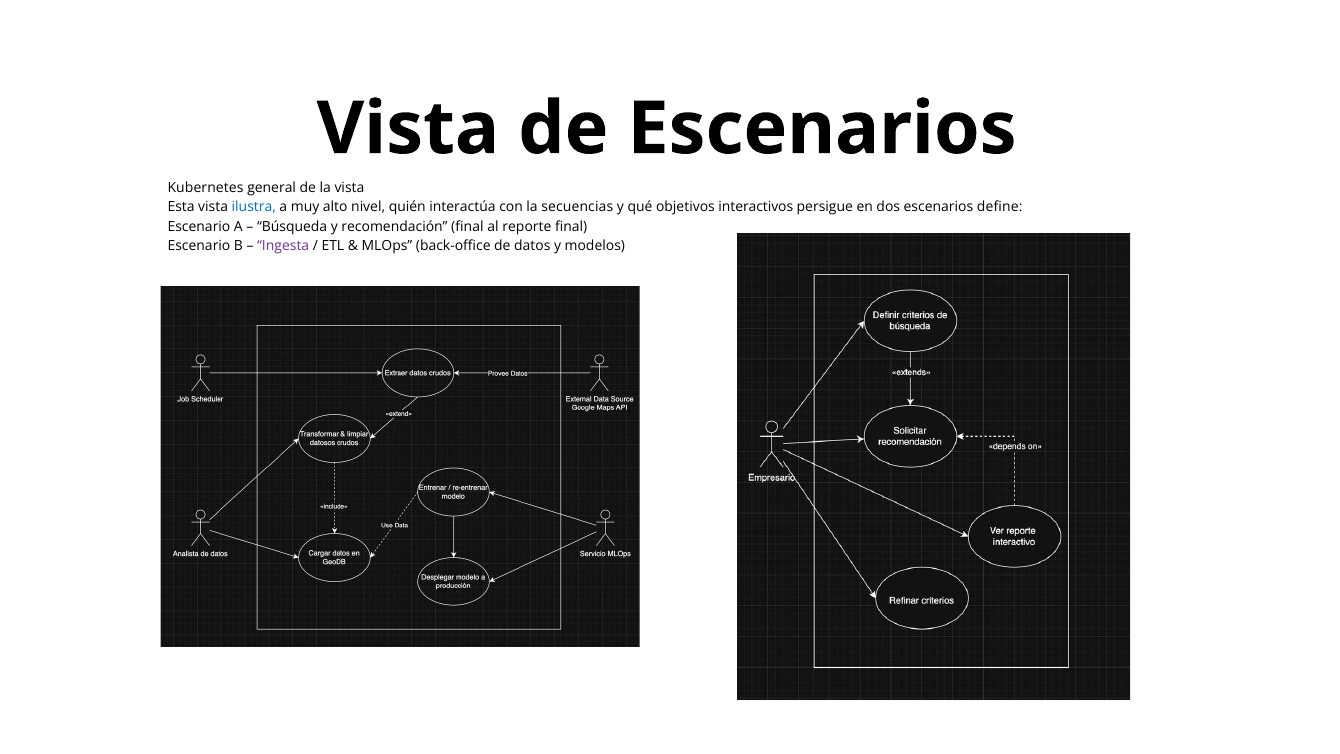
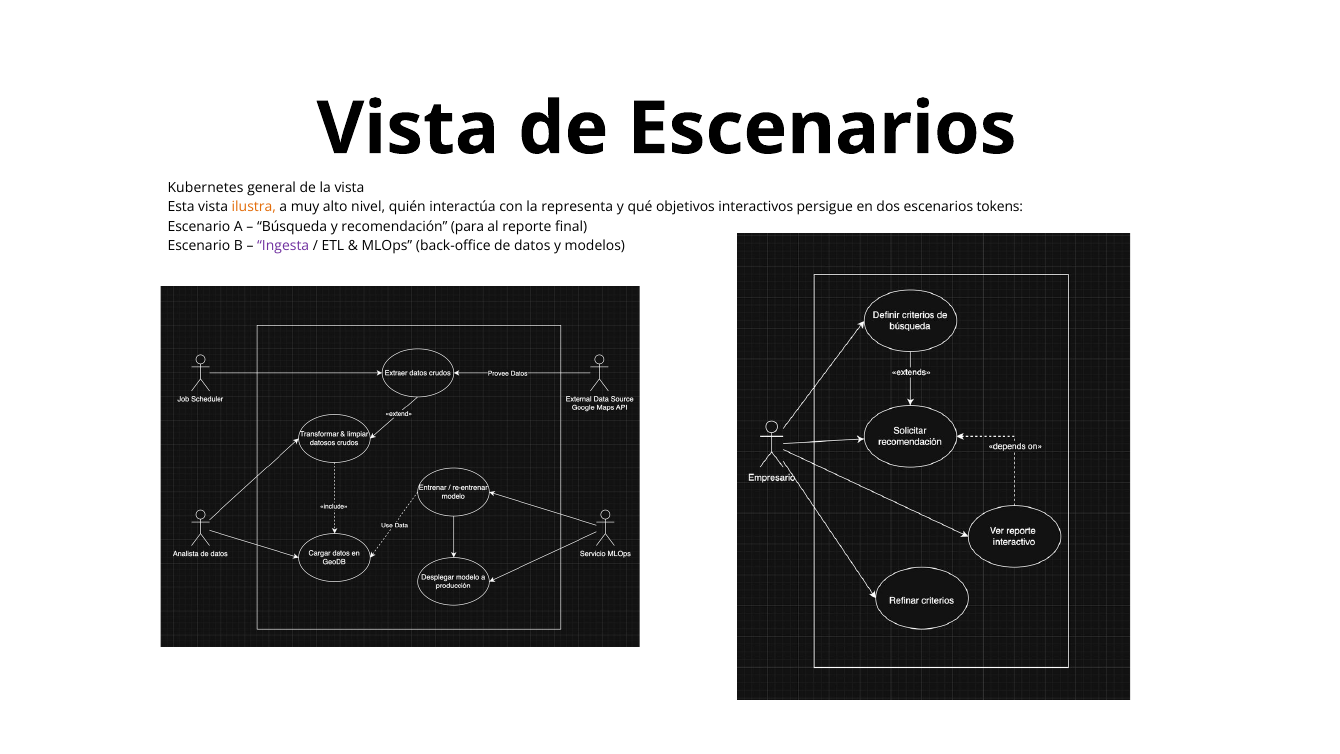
ilustra colour: blue -> orange (254, 207)
secuencias: secuencias -> representa (577, 207)
define: define -> tokens (1000, 207)
recomendación final: final -> para (468, 227)
